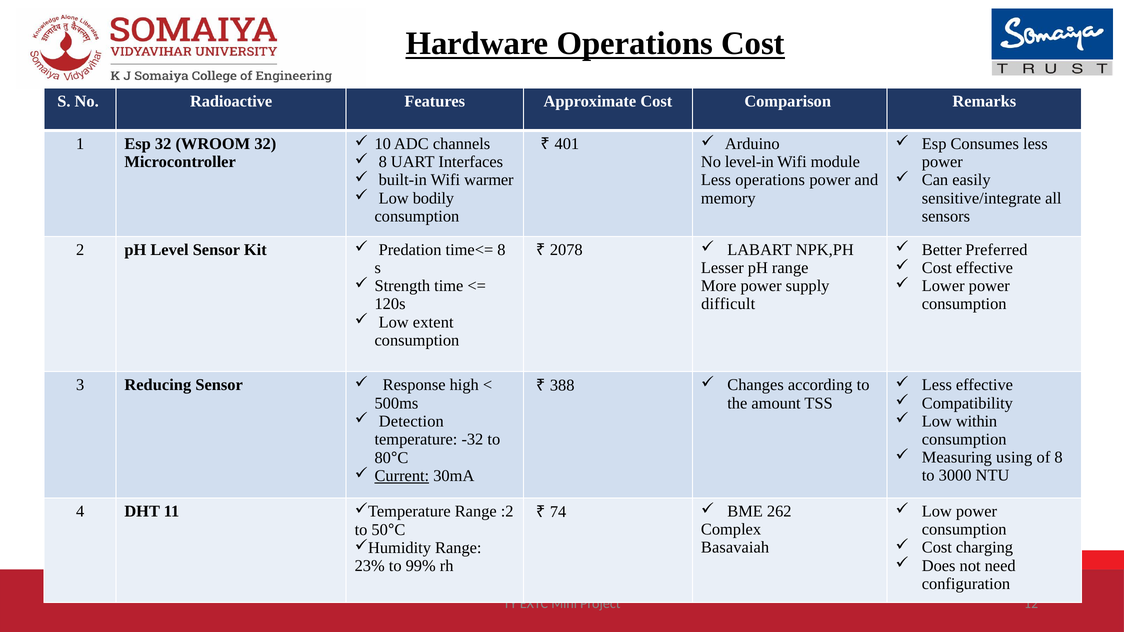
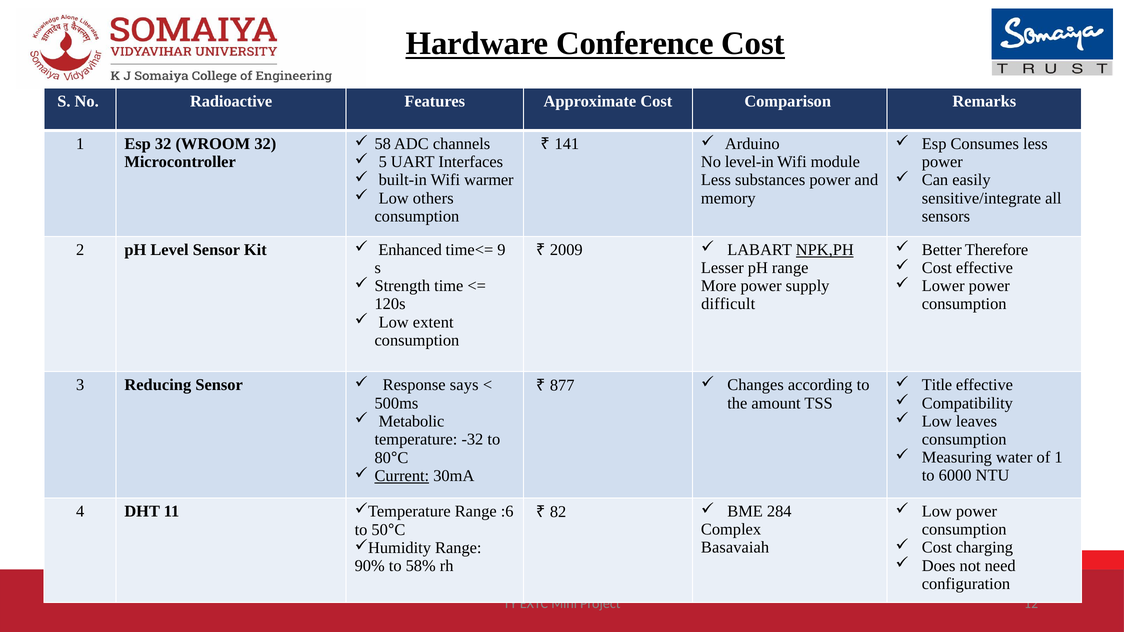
Hardware Operations: Operations -> Conference (635, 43)
10: 10 -> 58 (383, 144)
401: 401 -> 141 (567, 144)
8: 8 -> 5 (383, 162)
Less operations: operations -> substances (770, 180)
bodily: bodily -> others (433, 198)
Predation: Predation -> Enhanced (410, 250)
time<= 8: 8 -> 9 (501, 250)
Preferred: Preferred -> Therefore (997, 250)
2078: 2078 -> 2009 (566, 250)
NPK,PH underline: none -> present (825, 250)
Less: Less -> Title (937, 385)
high: high -> says (464, 385)
388: 388 -> 877 (562, 385)
Detection: Detection -> Metabolic (411, 421)
within: within -> leaves (977, 421)
using: using -> water (1014, 458)
of 8: 8 -> 1 (1059, 458)
3000: 3000 -> 6000 (955, 476)
:2: :2 -> :6 (507, 512)
74: 74 -> 82 (558, 512)
262: 262 -> 284 (779, 512)
23%: 23% -> 90% (370, 566)
99%: 99% -> 58% (421, 566)
